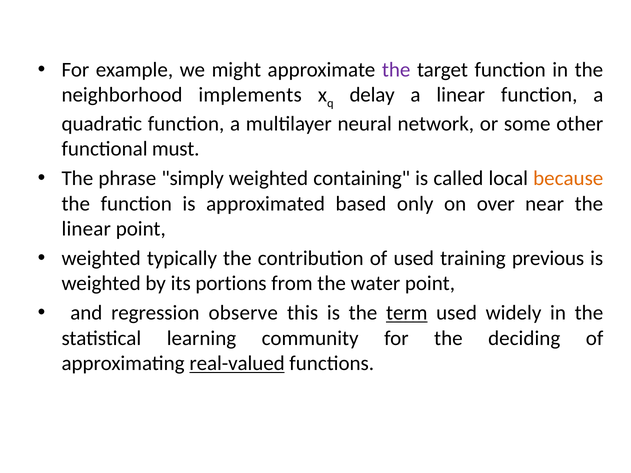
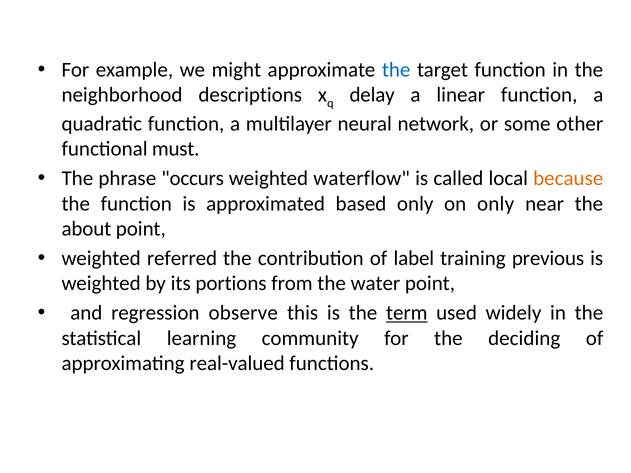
the colour: purple -> blue (396, 70)
implements: implements -> descriptions (250, 95)
simply: simply -> occurs (193, 178)
containing: containing -> waterflow (362, 178)
on over: over -> only (496, 204)
linear: linear -> about (86, 229)
typically: typically -> referred (182, 258)
of used: used -> label (414, 258)
real-valued underline: present -> none (237, 364)
